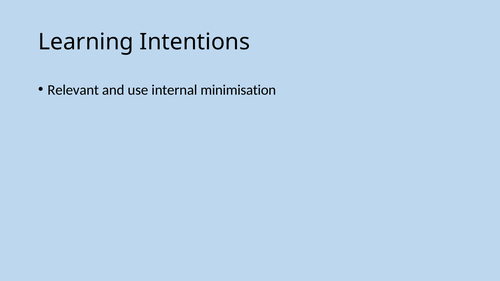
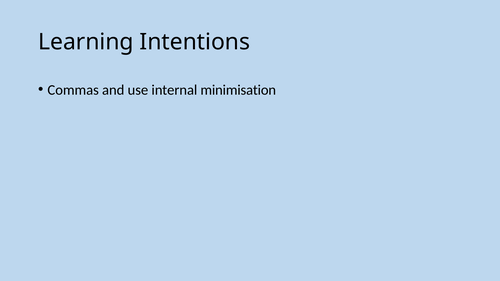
Relevant: Relevant -> Commas (73, 90)
